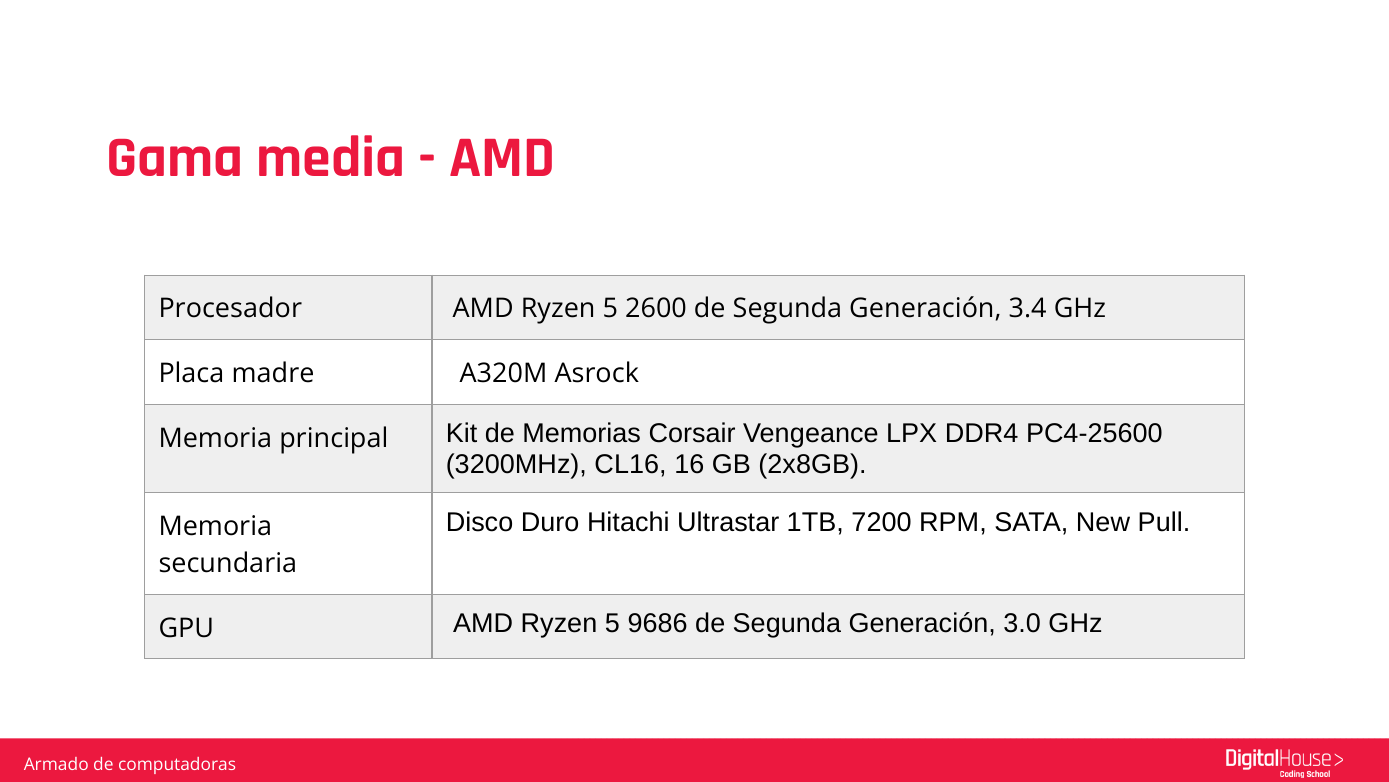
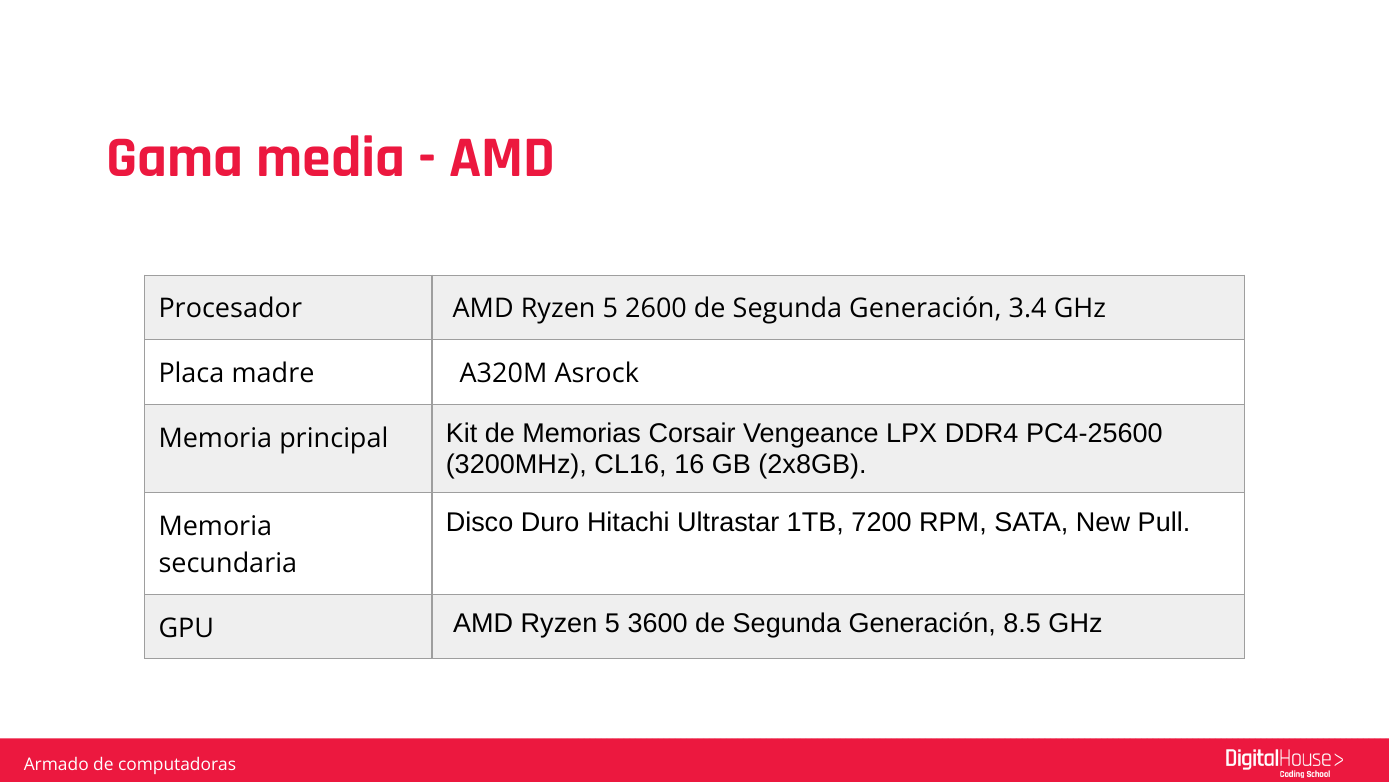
9686: 9686 -> 3600 (658, 623)
3.0: 3.0 -> 8.5 (1022, 623)
